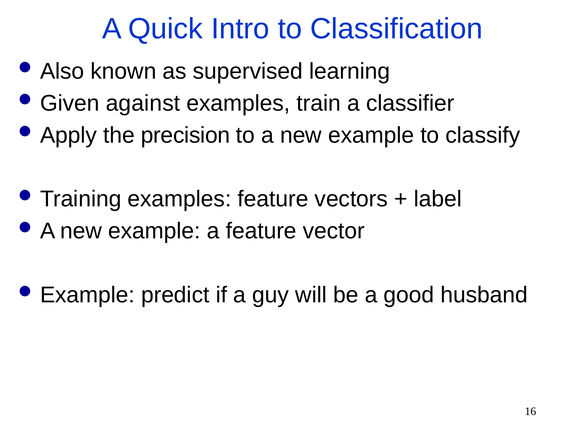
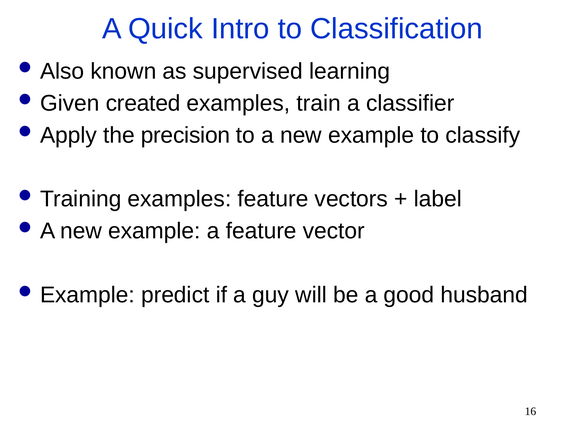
against: against -> created (143, 103)
